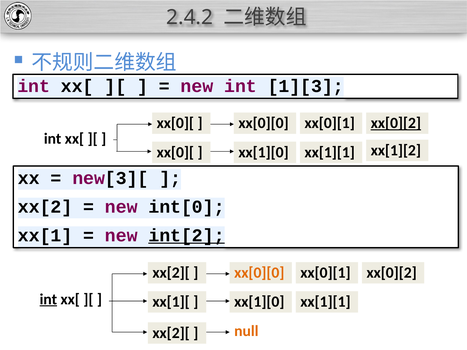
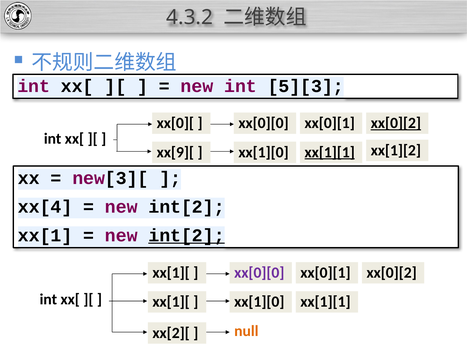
2.4.2: 2.4.2 -> 4.3.2 (190, 17)
1][3: 1][3 -> 5][3 (306, 86)
xx[0][: xx[0][ -> xx[9][ (175, 152)
xx[1][1 underline: none -> present (330, 152)
xx[2: xx[2 -> xx[4 (45, 207)
int[0: int[0 -> int[2 (187, 207)
xx[2][: xx[2][ -> xx[1][ (171, 273)
xx[0][0 colour: orange -> purple (259, 273)
int underline: present -> none (48, 299)
